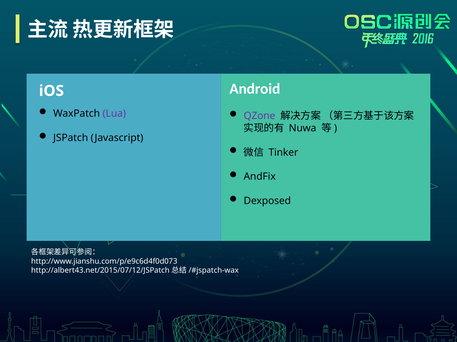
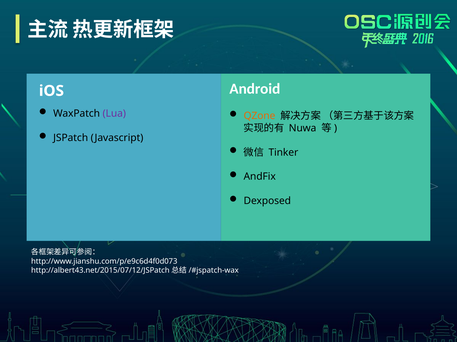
QZone colour: purple -> orange (260, 116)
